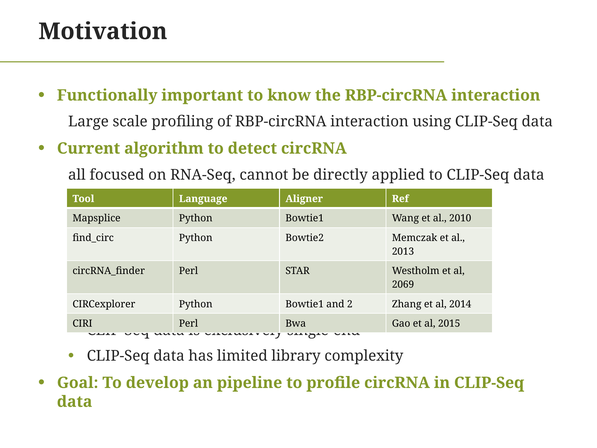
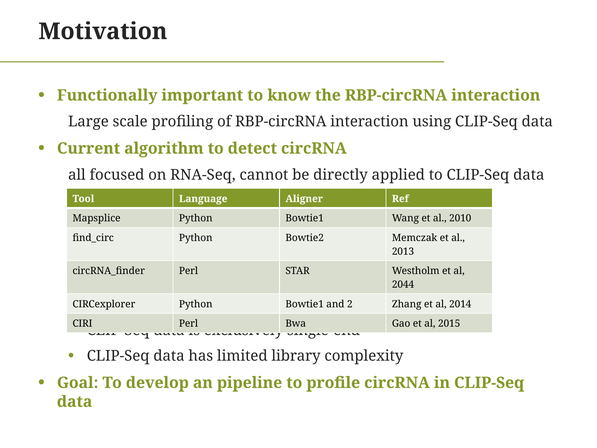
2069: 2069 -> 2044 (403, 284)
